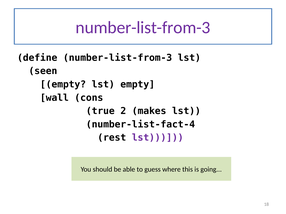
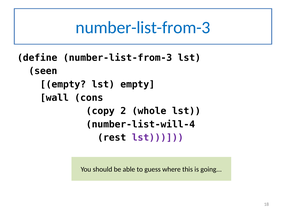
number-list-from-3 colour: purple -> blue (143, 28)
true: true -> copy (100, 111)
makes: makes -> whole (149, 111)
number-list-fact-4: number-list-fact-4 -> number-list-will-4 (141, 125)
